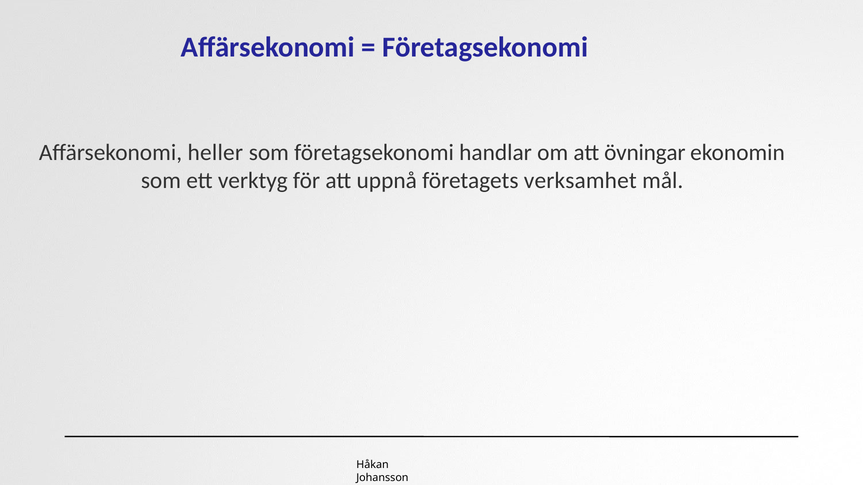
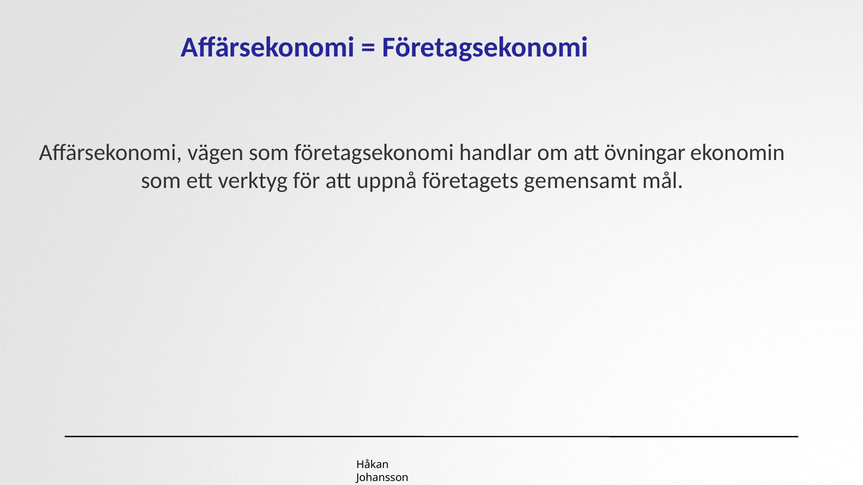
heller: heller -> vägen (215, 153)
verksamhet: verksamhet -> gemensamt (580, 181)
